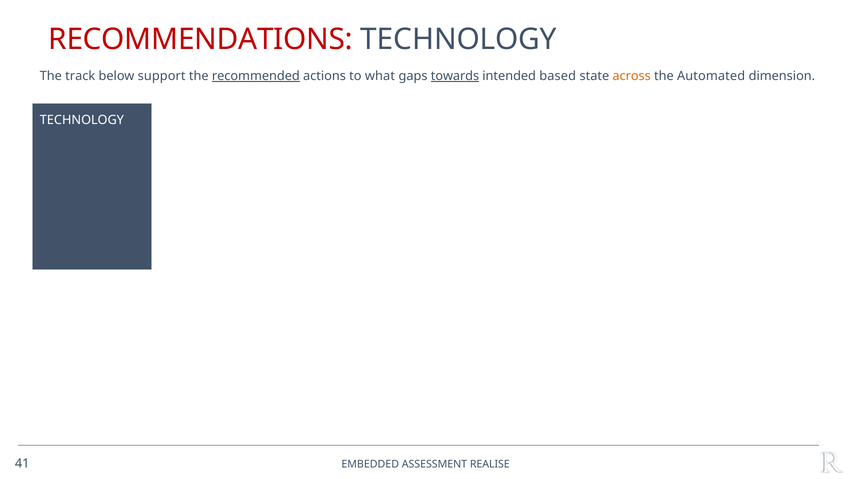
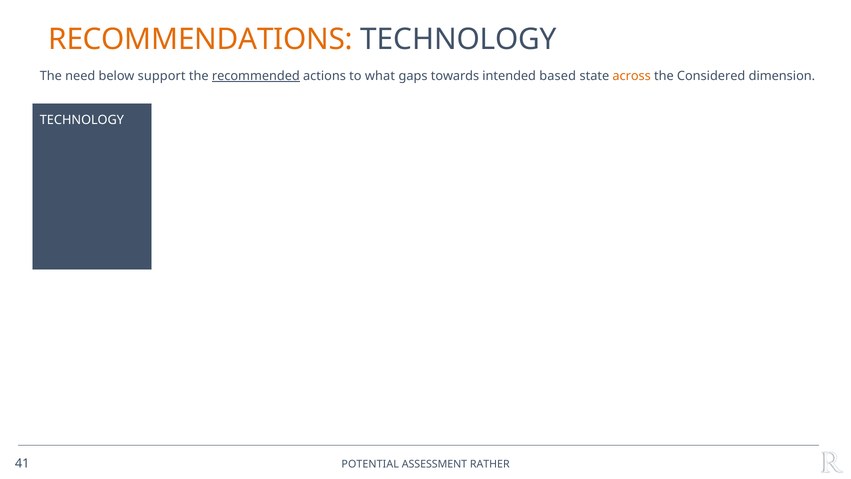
RECOMMENDATIONS colour: red -> orange (200, 39)
track: track -> need (80, 76)
towards underline: present -> none (455, 76)
Automated: Automated -> Considered (711, 76)
EMBEDDED: EMBEDDED -> POTENTIAL (370, 464)
REALISE: REALISE -> RATHER (490, 464)
